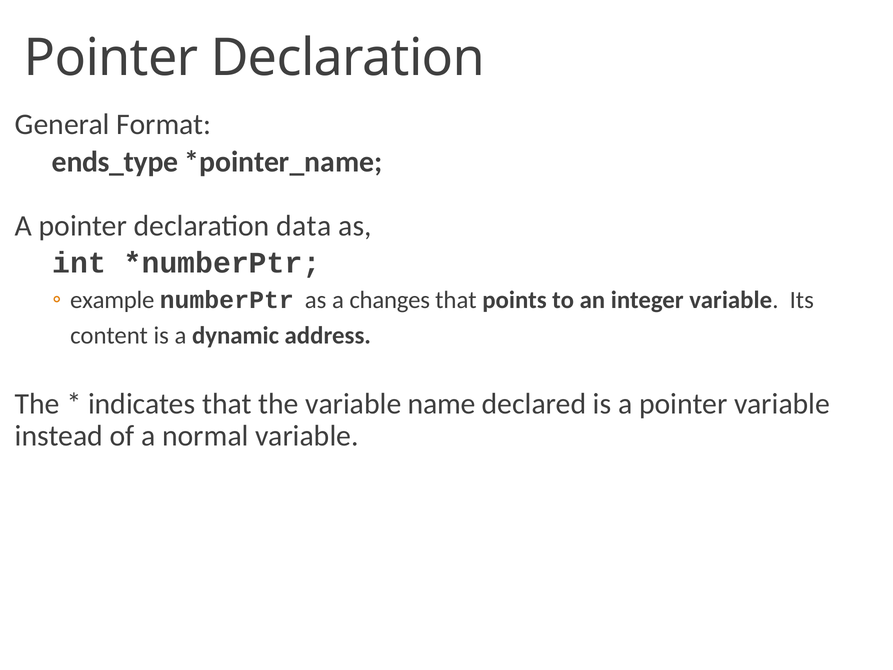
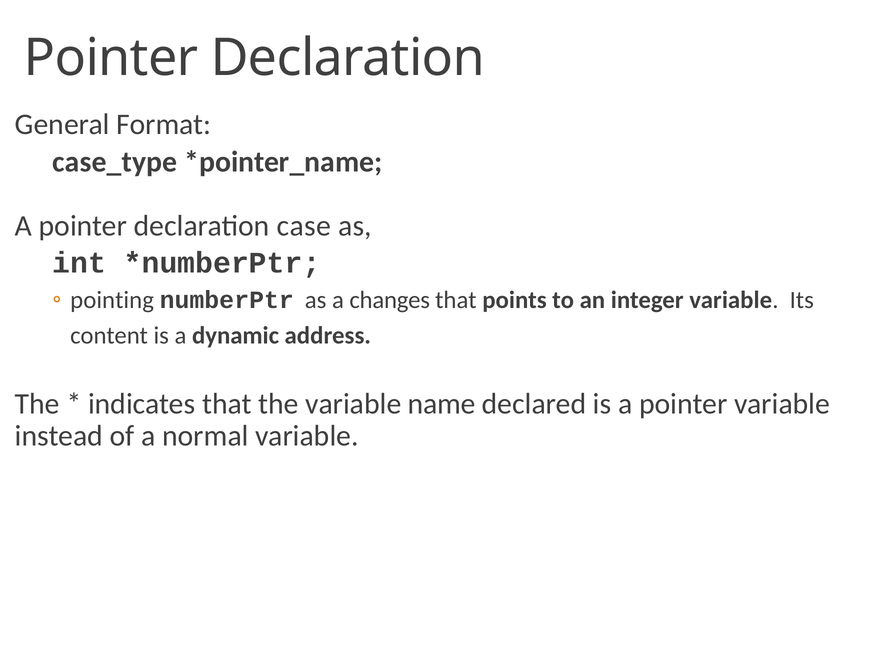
ends_type: ends_type -> case_type (115, 162)
data: data -> case (304, 226)
example: example -> pointing (112, 300)
